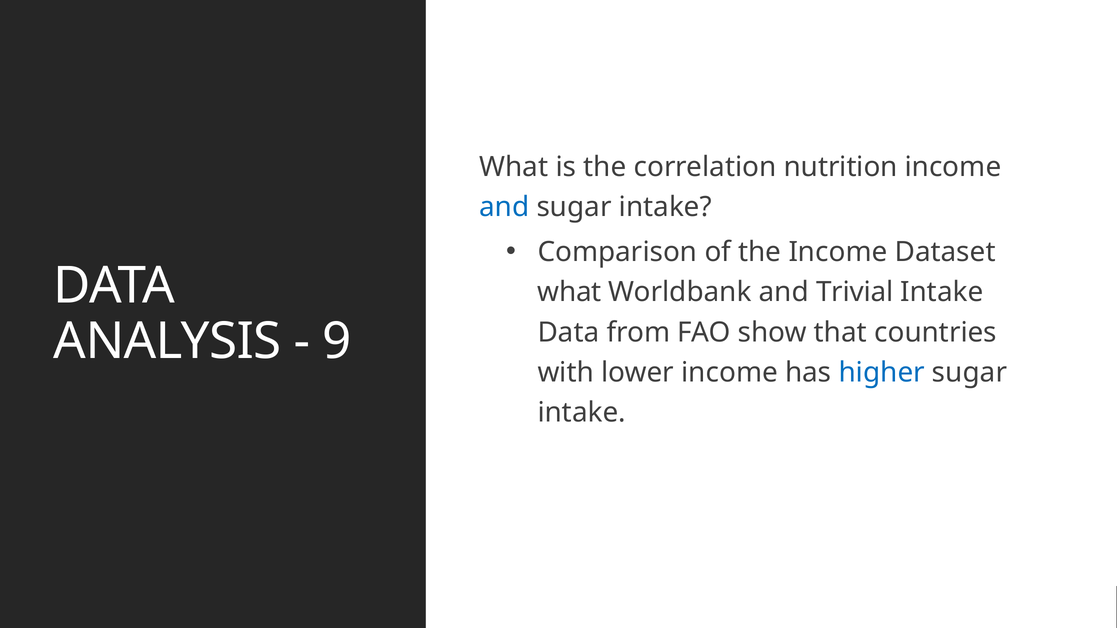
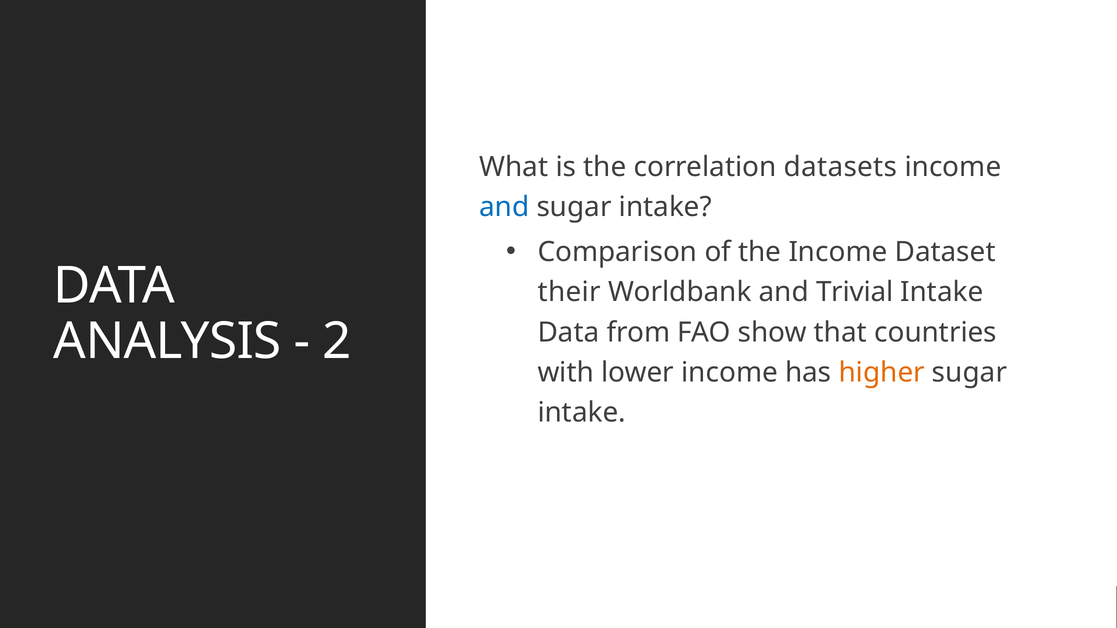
nutrition: nutrition -> datasets (841, 167)
what: what -> their (569, 292)
9: 9 -> 2 (337, 342)
higher colour: blue -> orange (882, 373)
